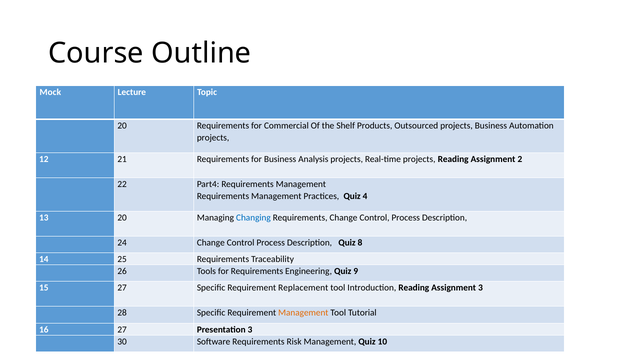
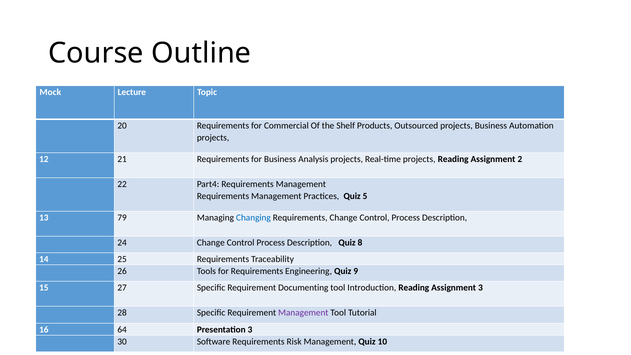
4: 4 -> 5 (365, 196)
13 20: 20 -> 79 (122, 218)
Replacement: Replacement -> Documenting (303, 288)
Management colour: orange -> purple (303, 313)
16 27: 27 -> 64 (122, 330)
